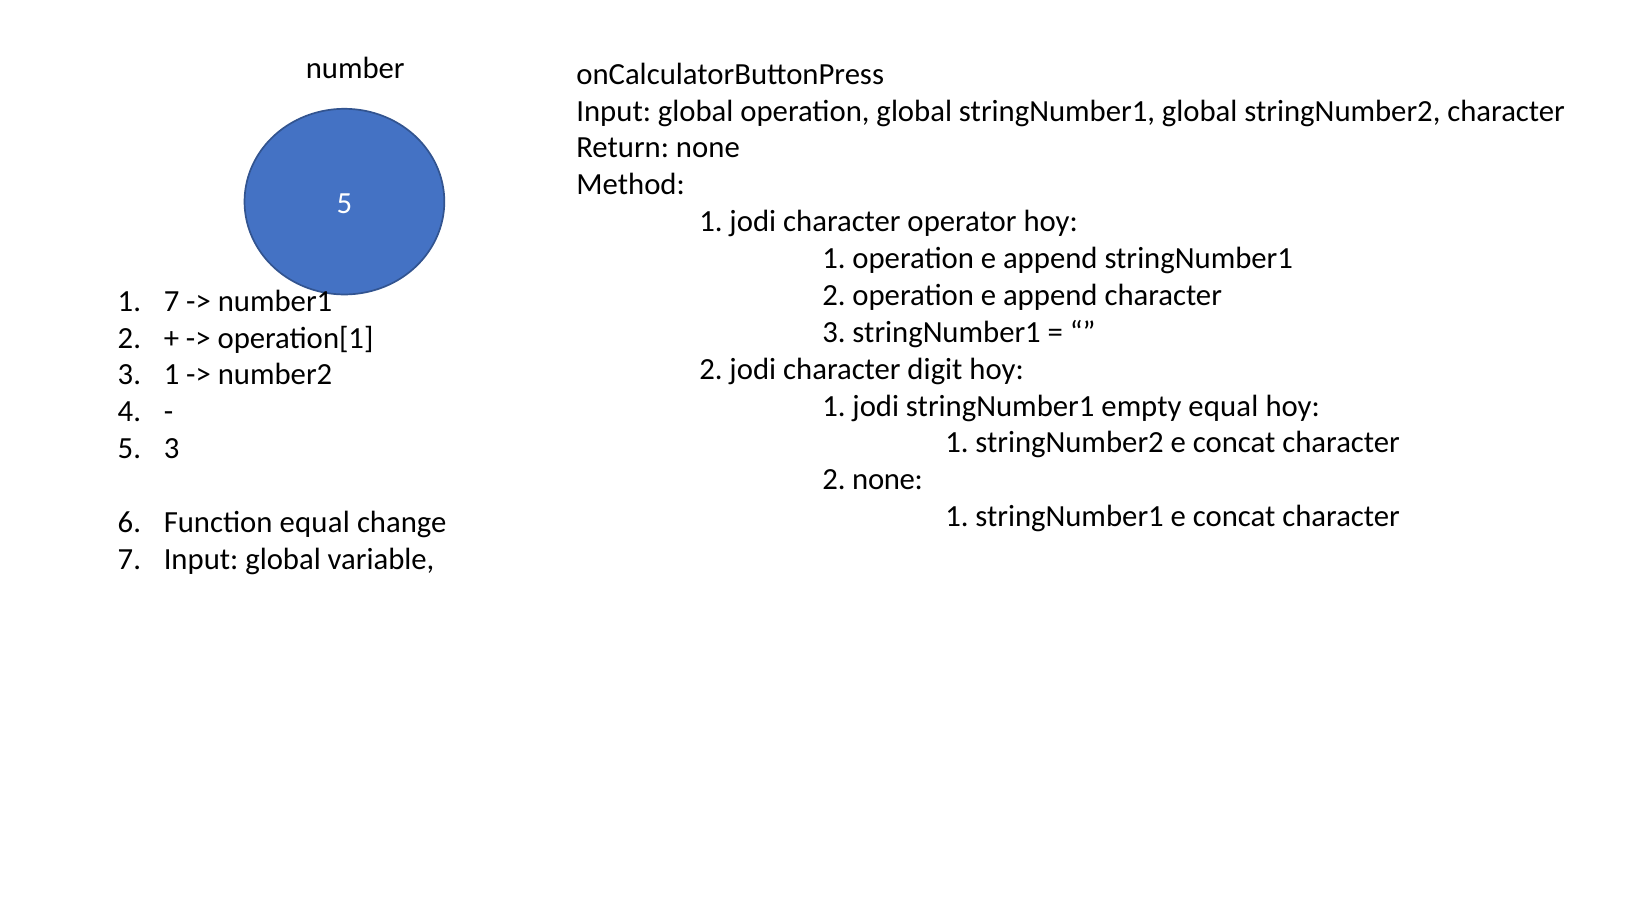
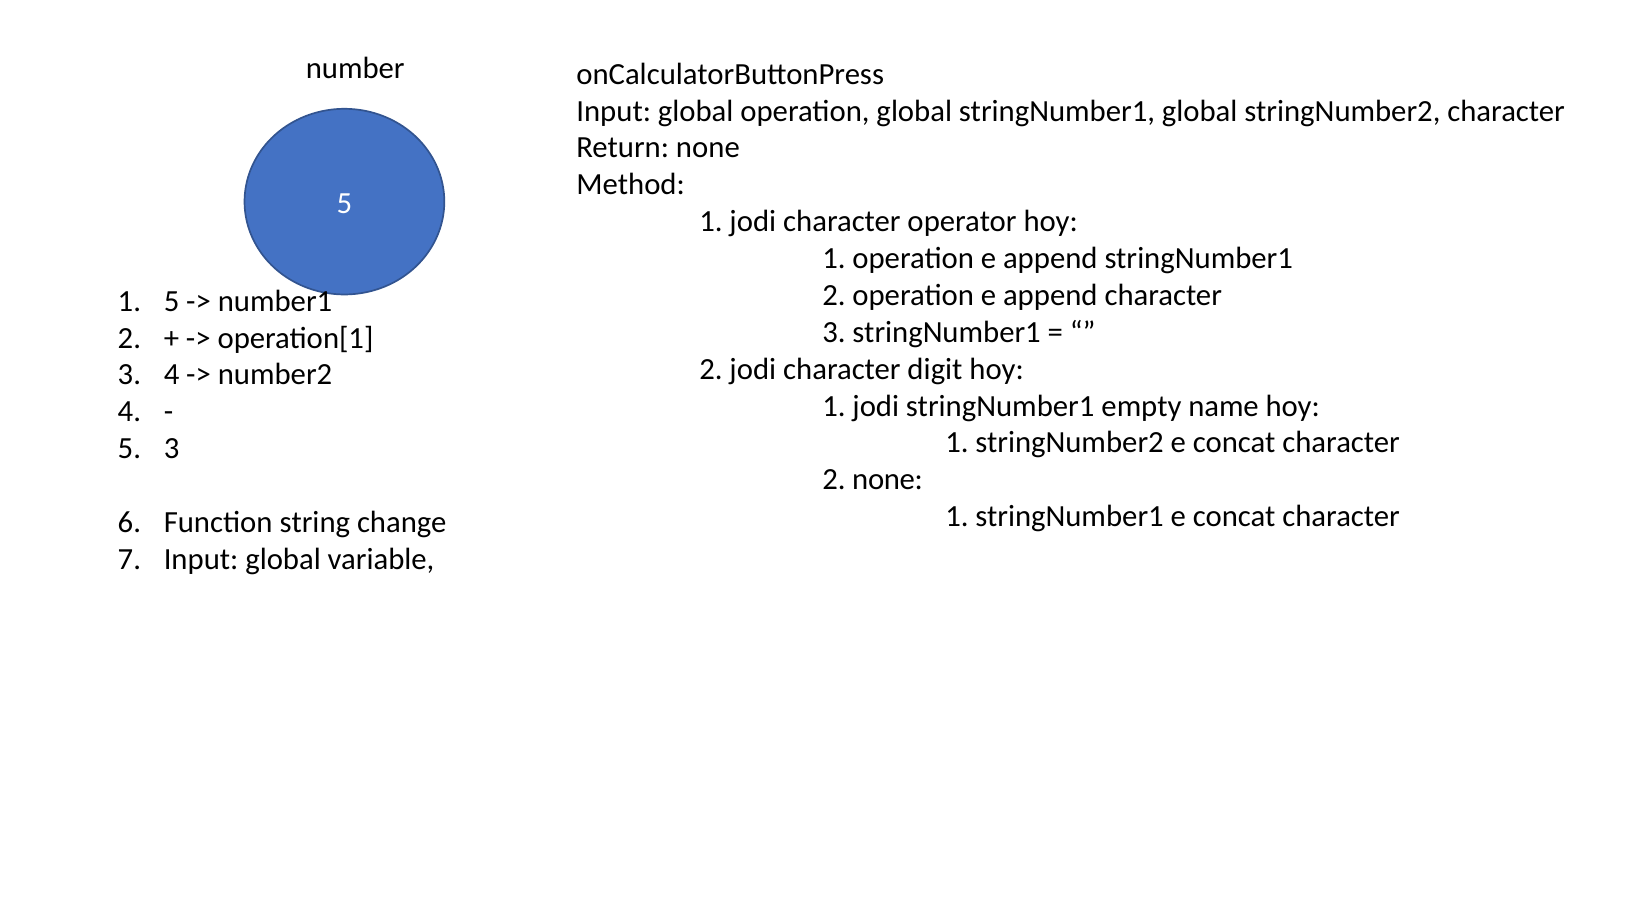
1 7: 7 -> 5 (172, 301)
3 1: 1 -> 4 (172, 375)
empty equal: equal -> name (1224, 406)
Function equal: equal -> string (315, 522)
